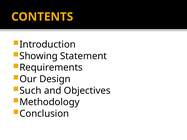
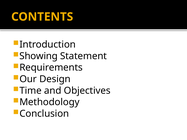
Such: Such -> Time (31, 91)
